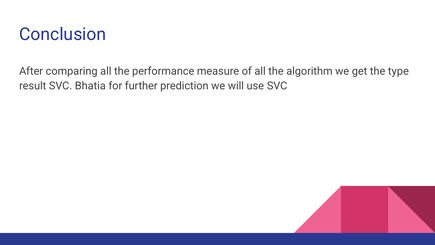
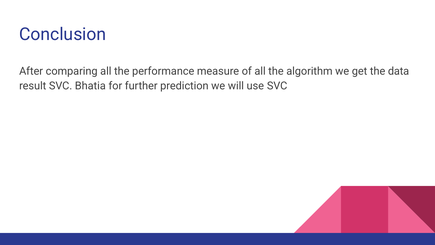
type: type -> data (399, 71)
